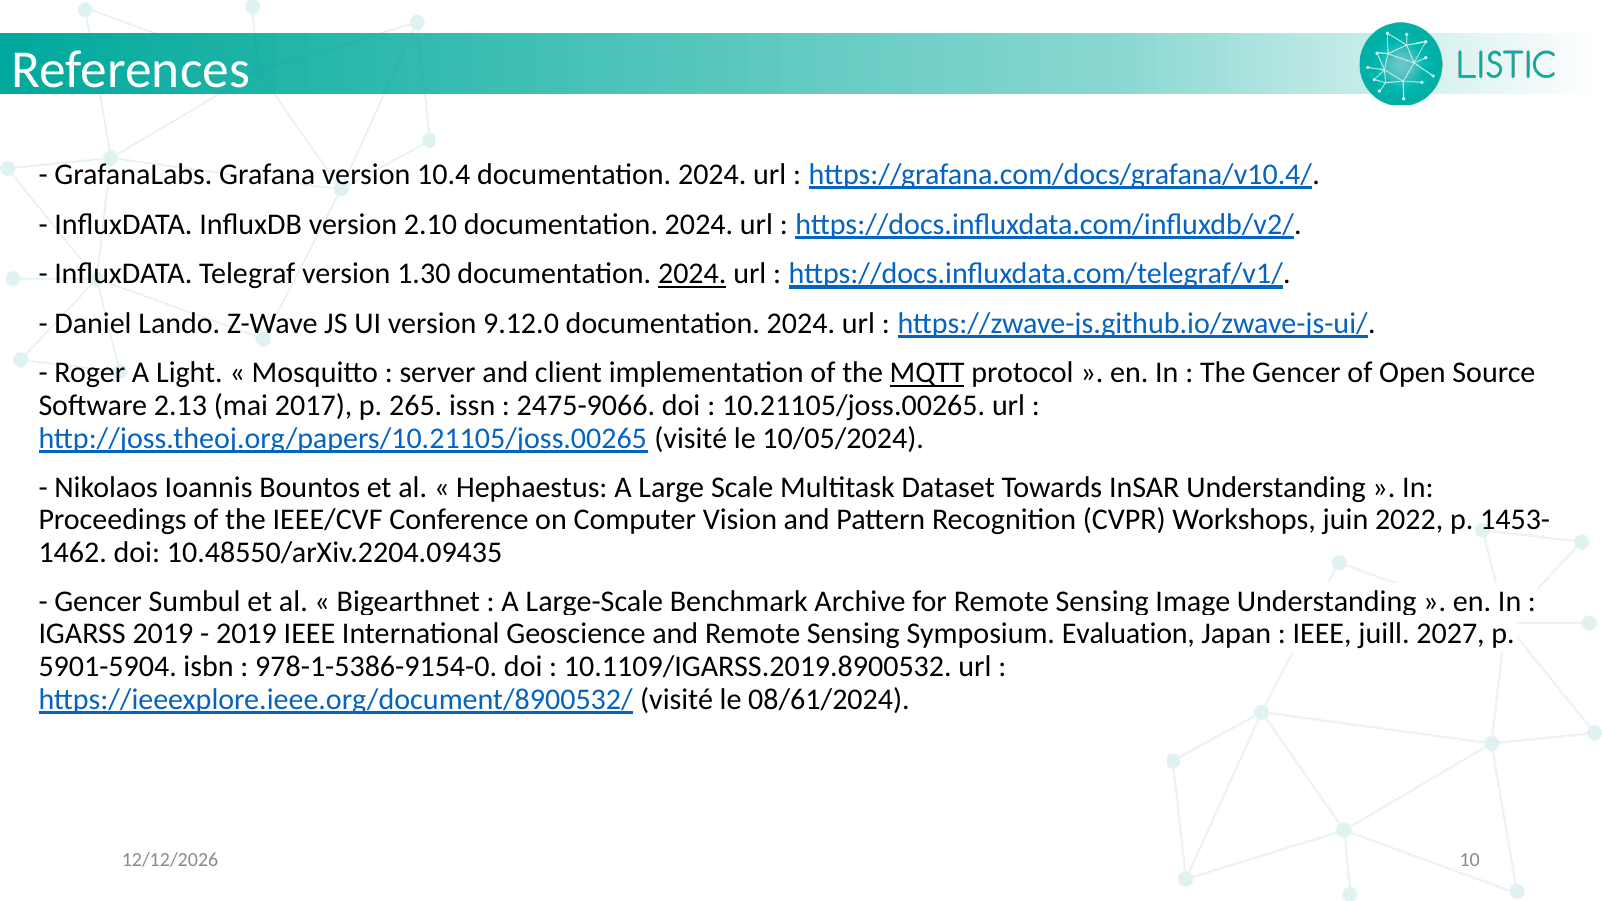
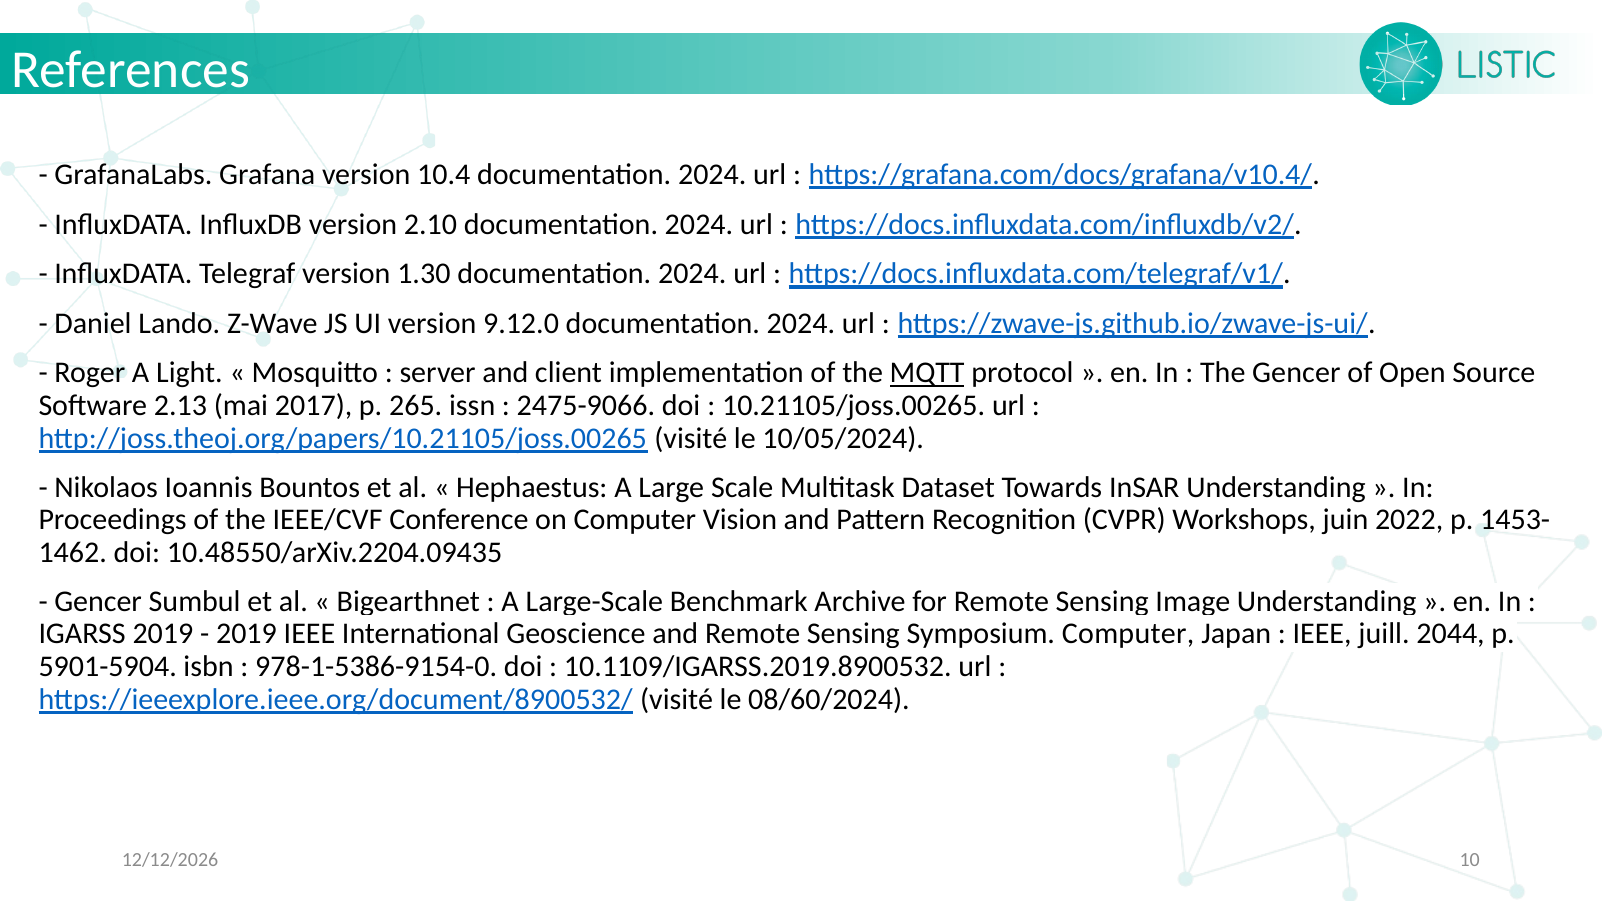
2024 underline: present -> none (692, 274)
Symposium Evaluation: Evaluation -> Computer (1128, 634)
2027: 2027 -> 2044 (1451, 634)
08/61/2024: 08/61/2024 -> 08/60/2024 (829, 699)
